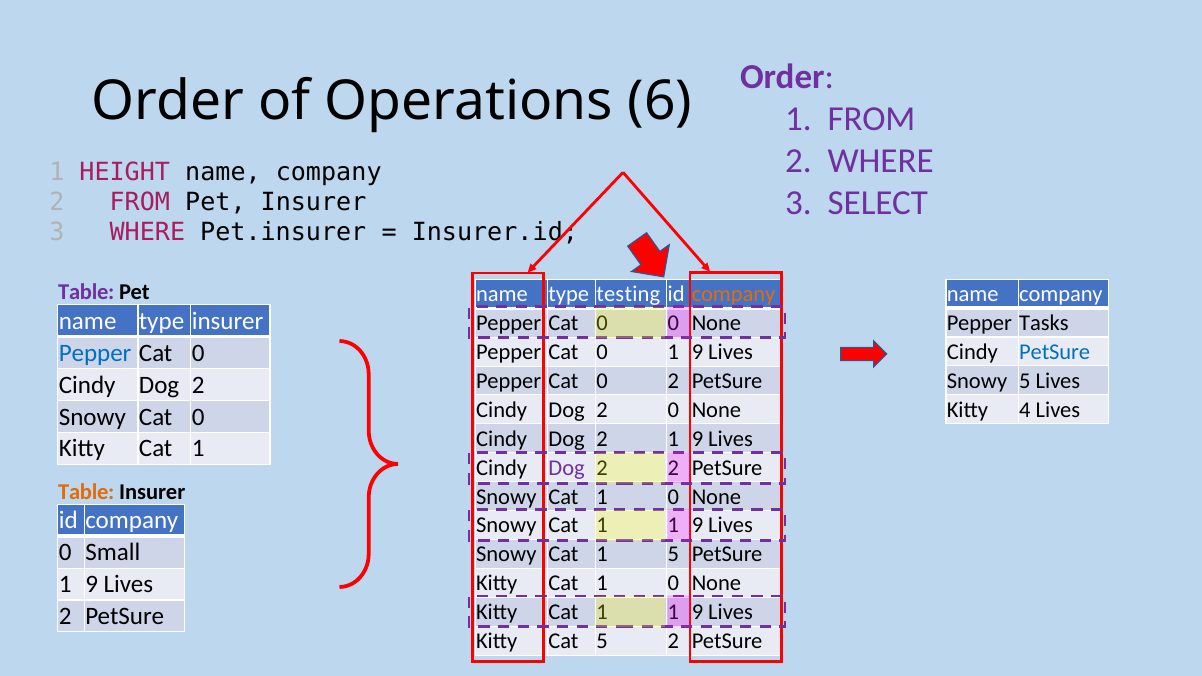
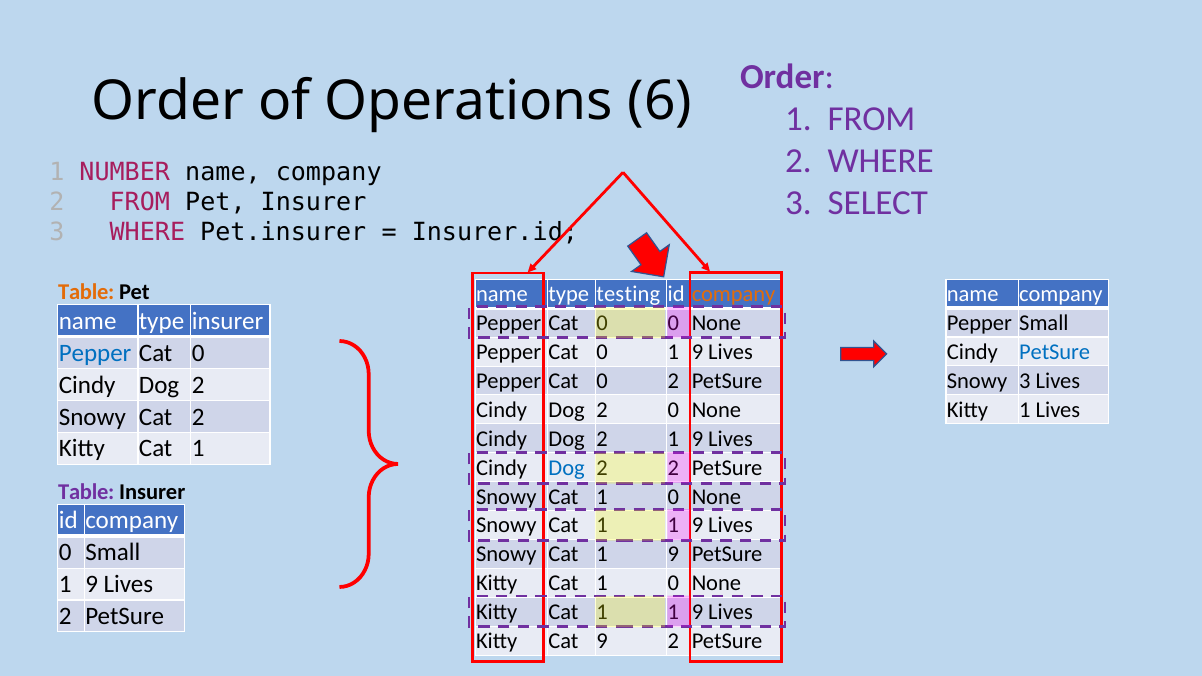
HEIGHT: HEIGHT -> NUMBER (125, 172)
Table colour: purple -> orange (86, 292)
Pepper Tasks: Tasks -> Small (1044, 323)
Snowy 5: 5 -> 3 (1025, 381)
Kitty 4: 4 -> 1 (1025, 410)
Snowy Cat 0: 0 -> 2 (198, 417)
Dog colour: purple -> blue (567, 468)
Table colour: orange -> purple (86, 492)
Cat 1 5: 5 -> 9 (673, 555)
Cat 5: 5 -> 9 (602, 641)
